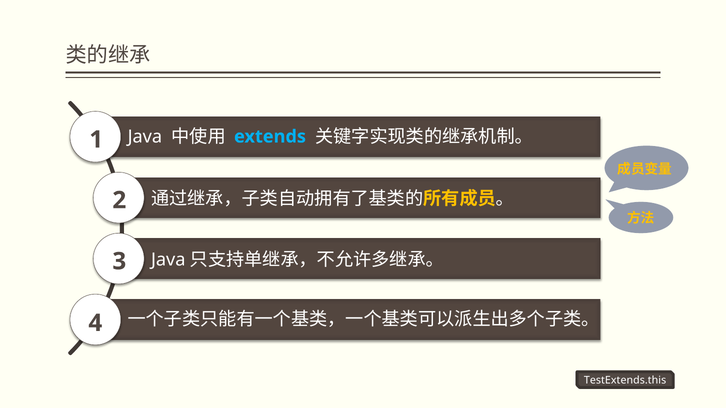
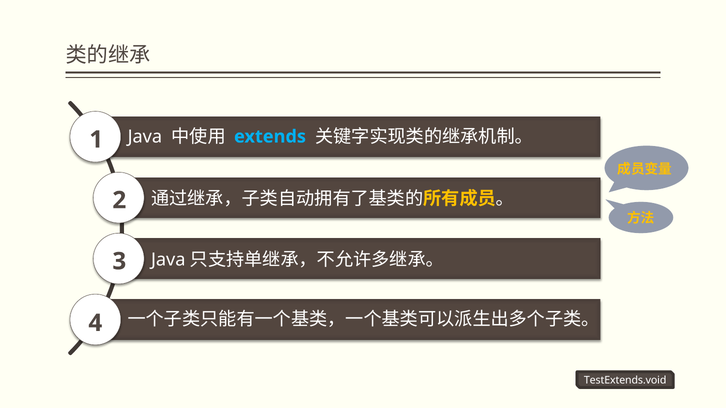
TestExtends.this: TestExtends.this -> TestExtends.void (625, 381)
